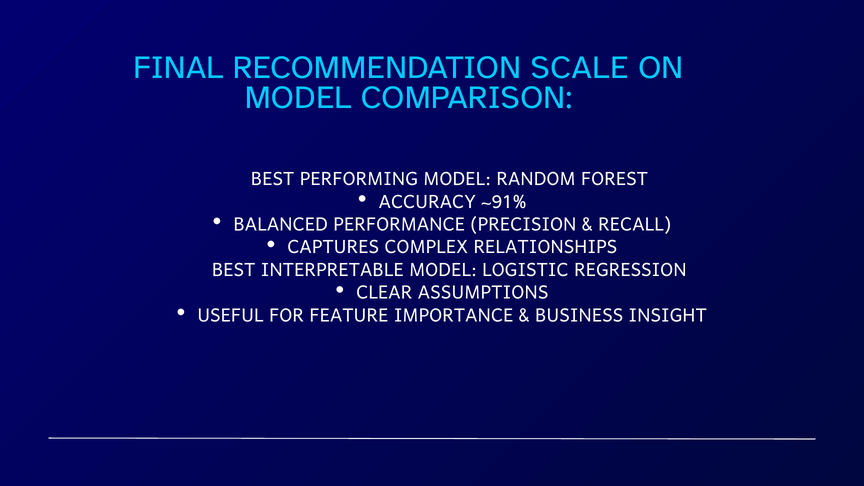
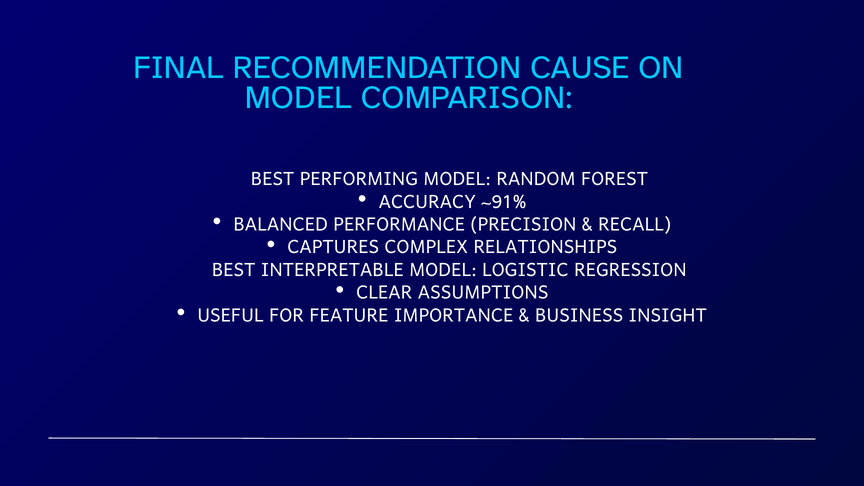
SCALE: SCALE -> CAUSE (580, 68)
